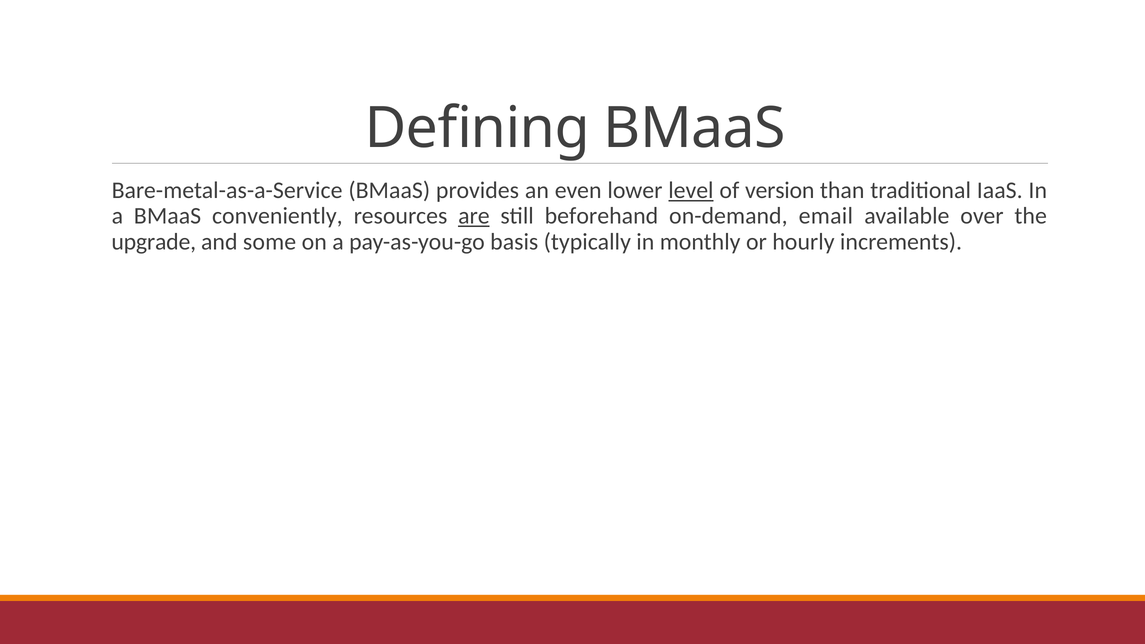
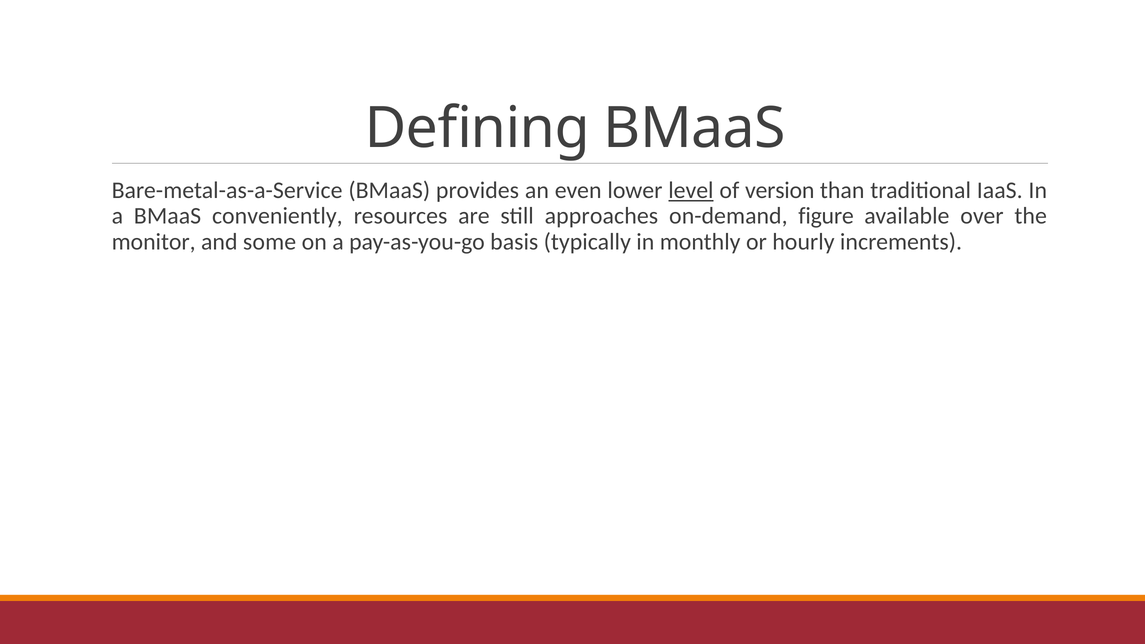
are underline: present -> none (474, 216)
beforehand: beforehand -> approaches (601, 216)
email: email -> figure (826, 216)
upgrade: upgrade -> monitor (154, 242)
